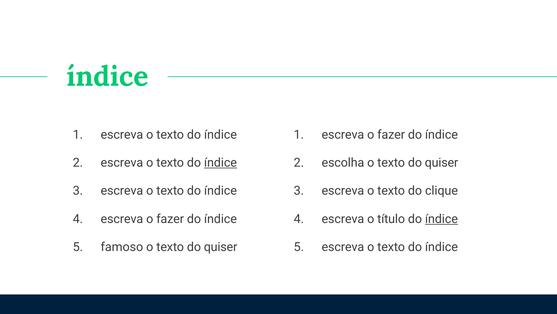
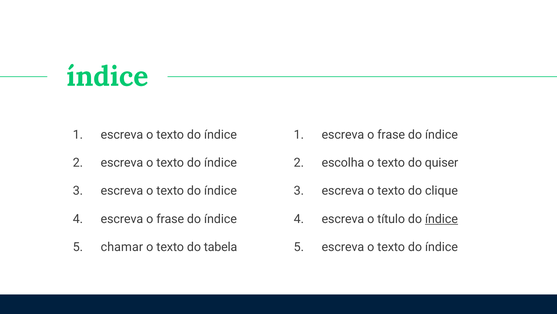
fazer: fazer -> frase (391, 134)
índice underline: present -> none (221, 162)
fazer: fazer -> frase (170, 218)
famoso: famoso -> chamar (122, 247)
quiser: quiser -> tabela (221, 247)
